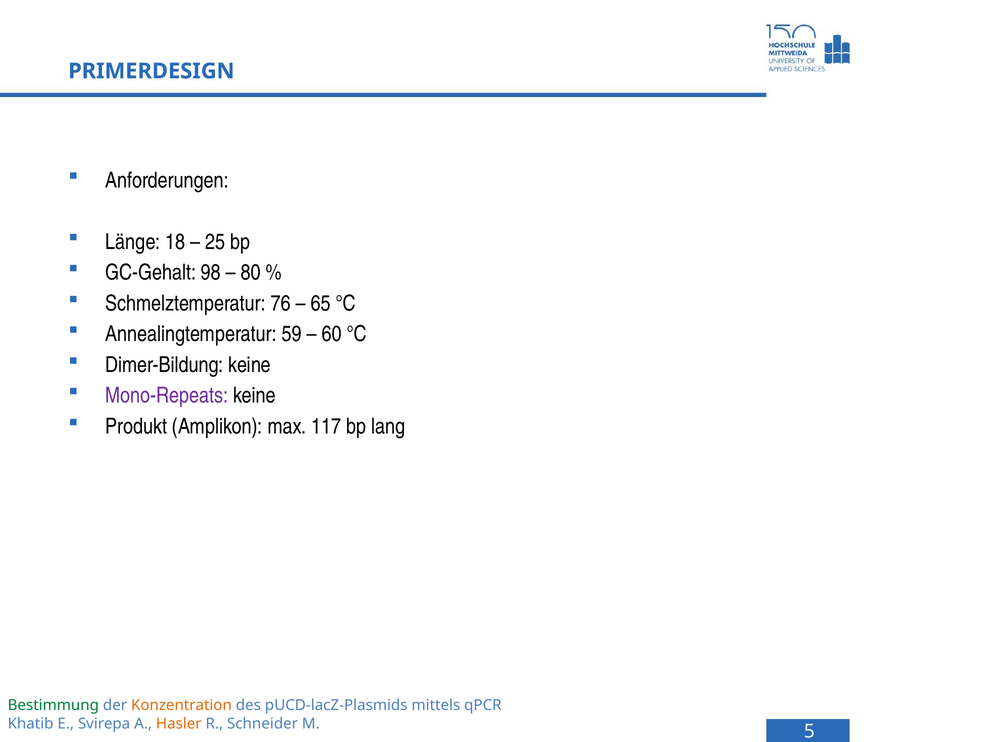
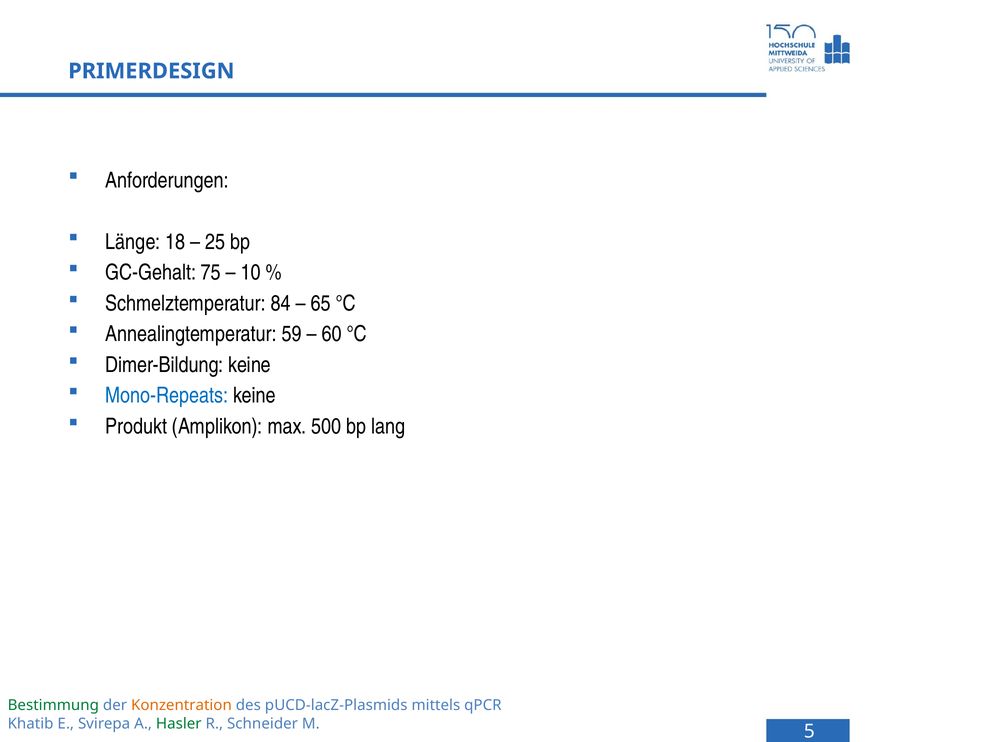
98: 98 -> 75 (211, 273)
80: 80 -> 10 (251, 273)
76: 76 -> 84 (281, 304)
Mono-Repeats colour: purple -> blue (167, 396)
117: 117 -> 500 (326, 427)
Hasler colour: orange -> green (179, 724)
